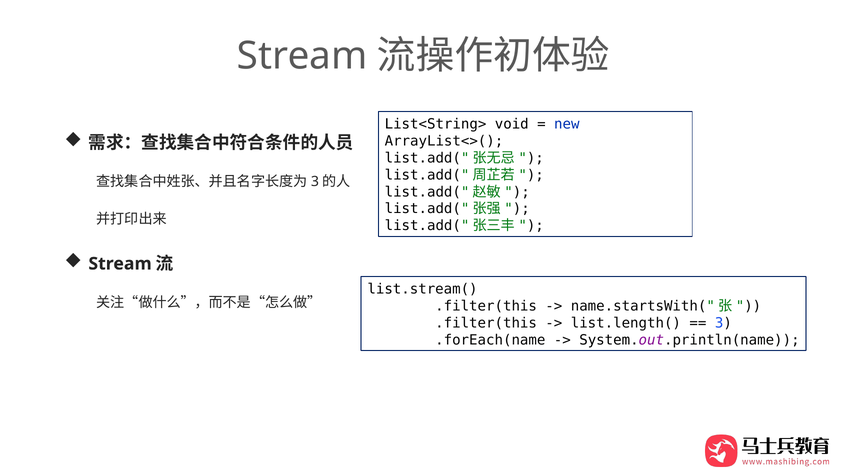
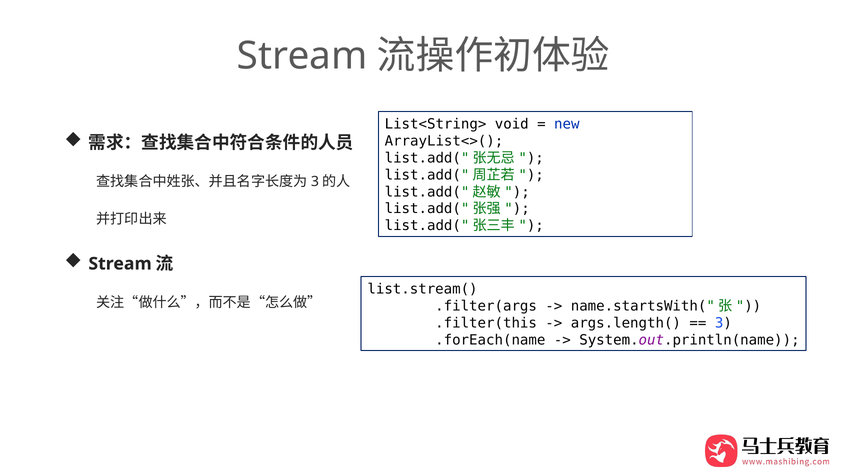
.filter(this: .filter(this -> .filter(args (486, 306)
list.length(: list.length( -> args.length( (626, 323)
